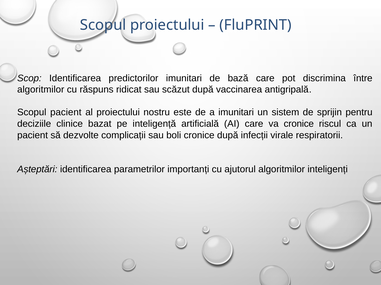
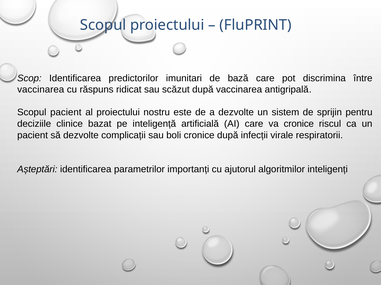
algoritmilor: algoritmilor -> vaccinarea (41, 90)
a imunitari: imunitari -> dezvolte (236, 113)
